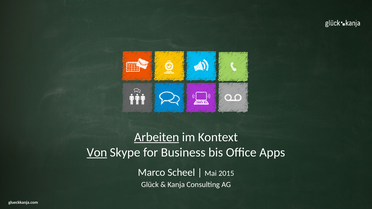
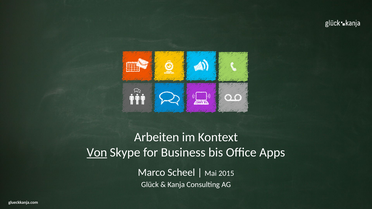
Arbeiten underline: present -> none (157, 137)
